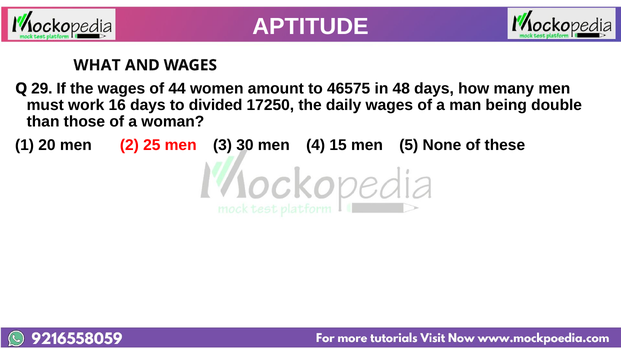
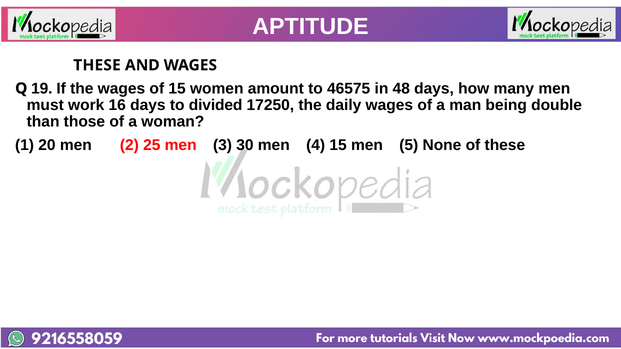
WHAT: WHAT -> THESE (97, 65)
29: 29 -> 19 (42, 88)
of 44: 44 -> 15 (177, 88)
